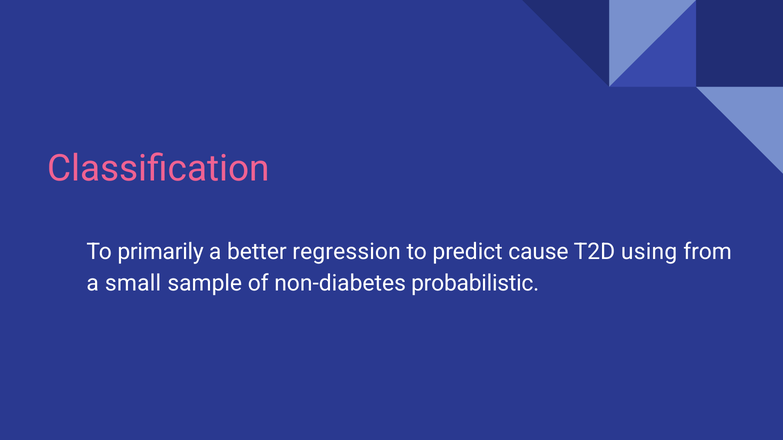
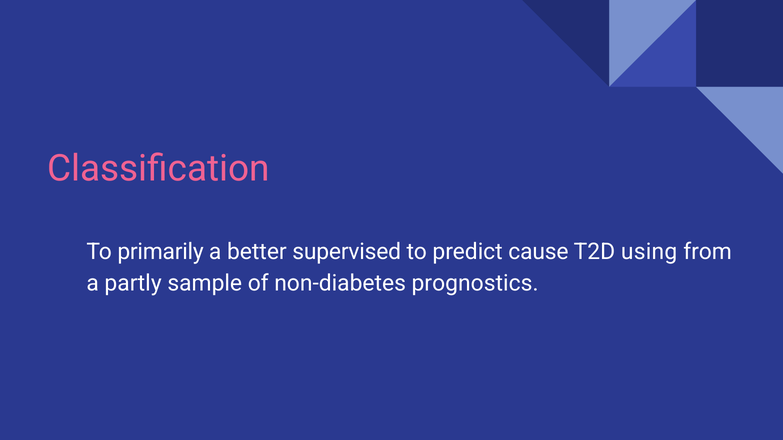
regression: regression -> supervised (347, 252)
small: small -> partly (133, 284)
probabilistic: probabilistic -> prognostics (475, 284)
